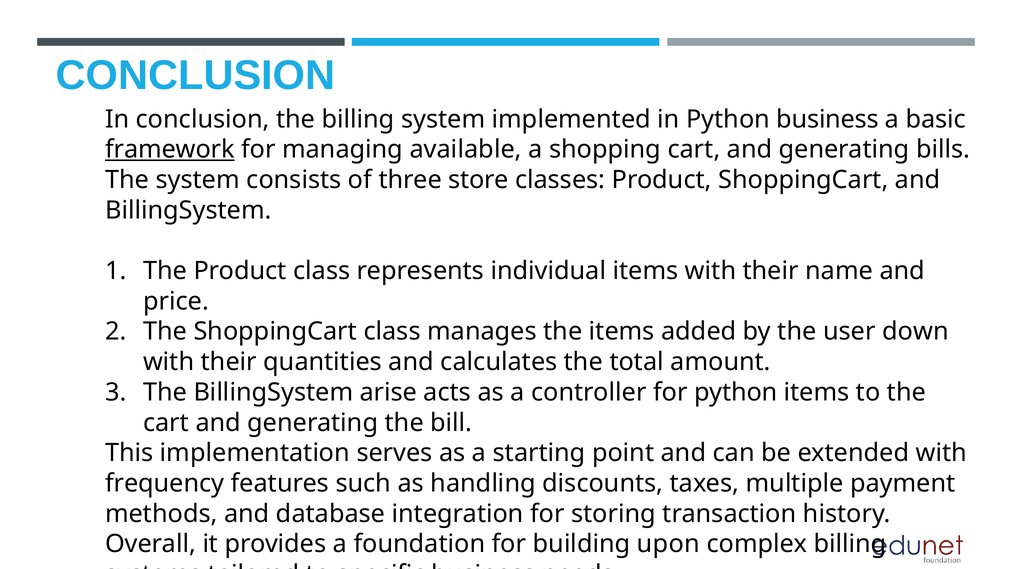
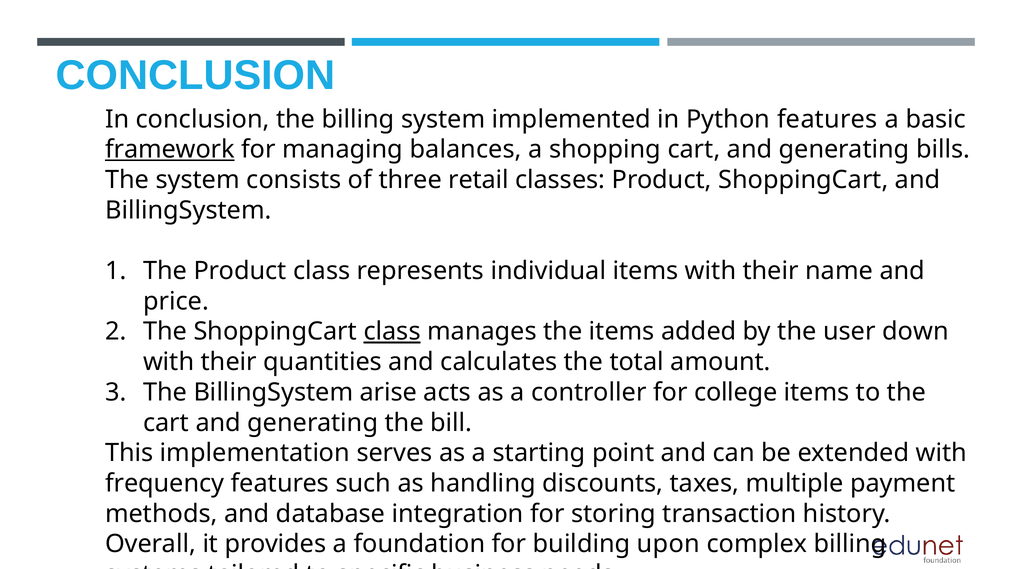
Python business: business -> features (827, 119)
available: available -> balances (466, 150)
store: store -> retail (479, 180)
class underline: none -> present (392, 332)
for python: python -> college (736, 392)
